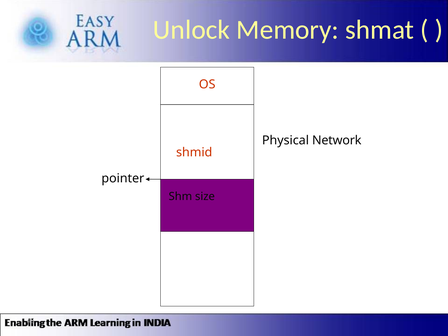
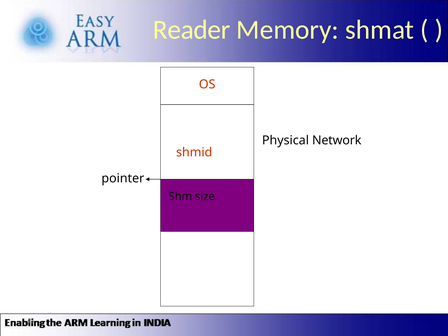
Unlock: Unlock -> Reader (192, 30)
